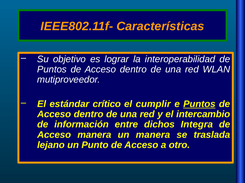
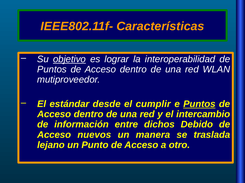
objetivo underline: none -> present (69, 59)
crítico: crítico -> desde (107, 104)
Integra: Integra -> Debido (197, 125)
Acceso manera: manera -> nuevos (94, 135)
